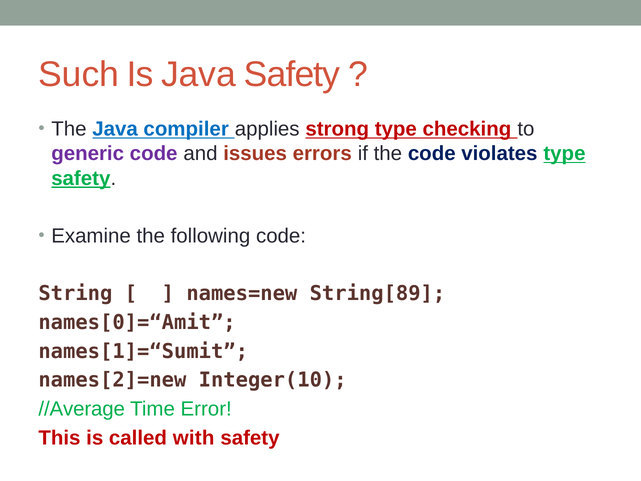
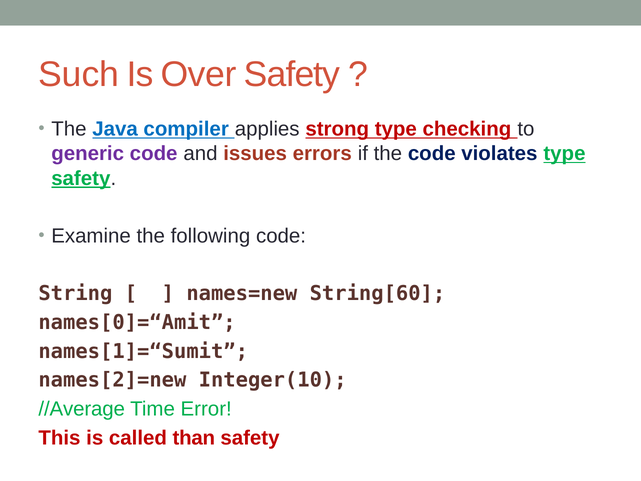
Is Java: Java -> Over (199, 75)
String[89: String[89 -> String[60 (377, 293)
with: with -> than (194, 438)
